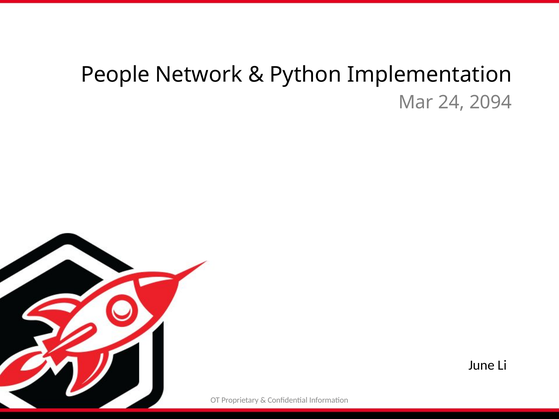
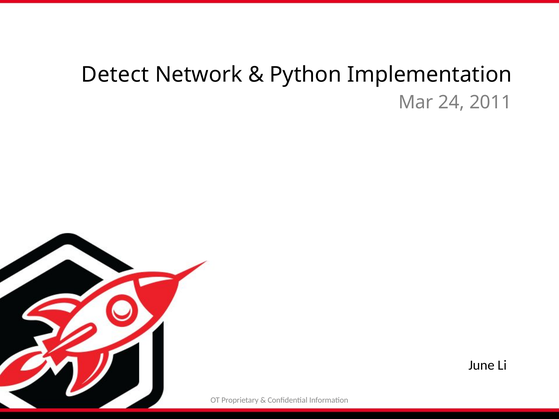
People: People -> Detect (115, 75)
2094: 2094 -> 2011 (491, 102)
